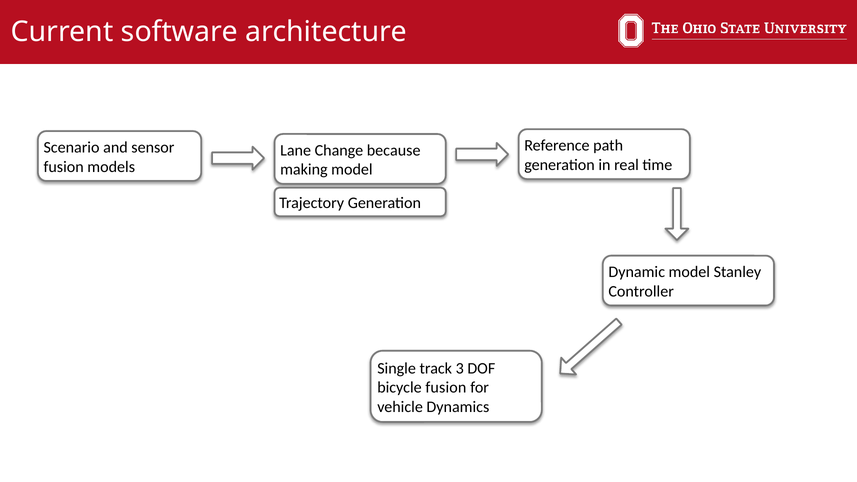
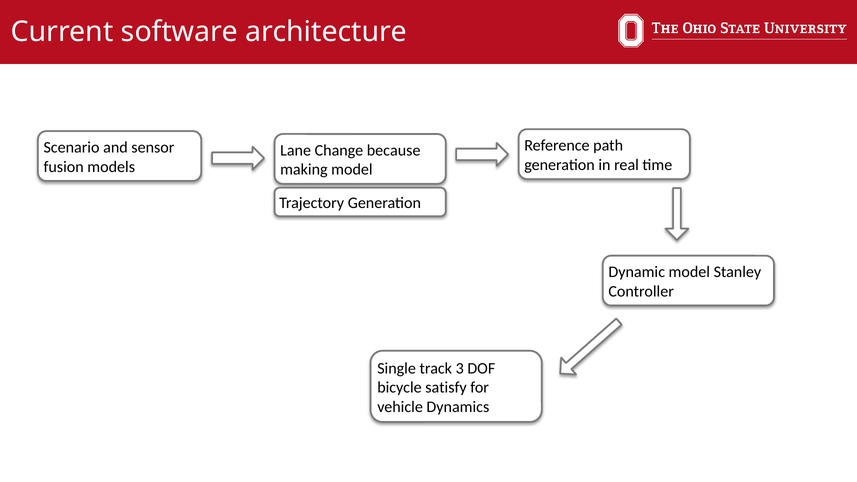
bicycle fusion: fusion -> satisfy (446, 388)
